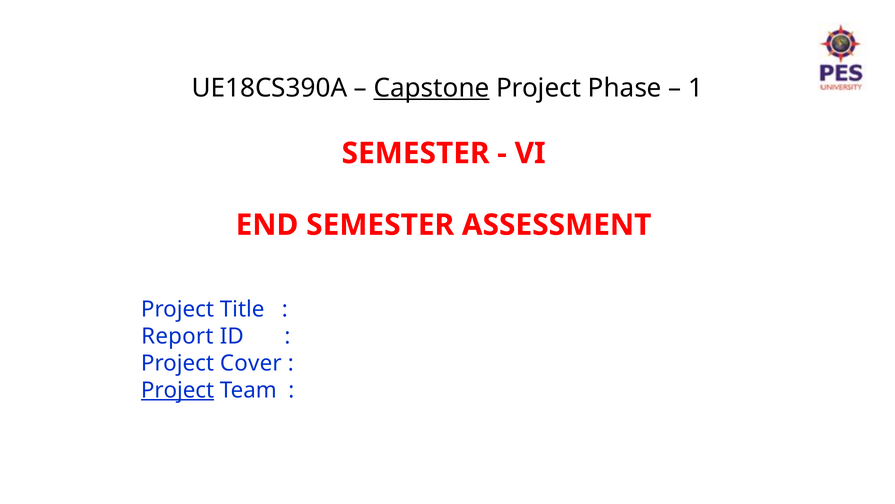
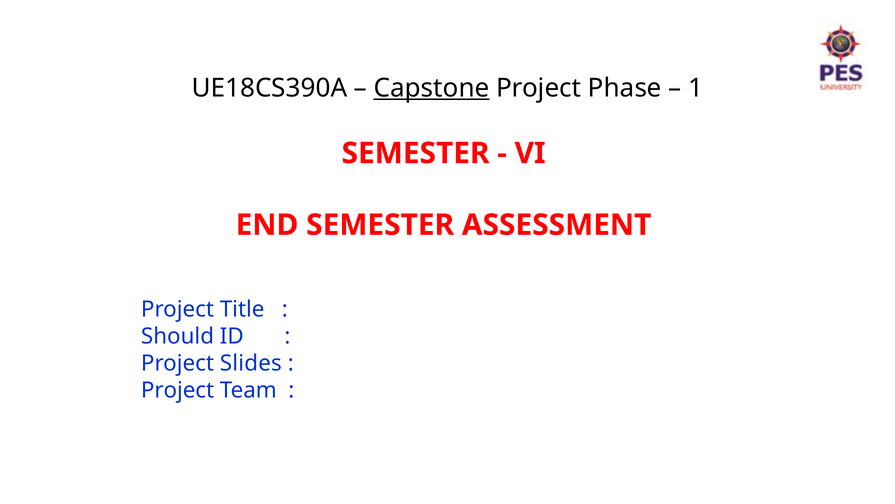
Report: Report -> Should (177, 336)
Cover: Cover -> Slides (251, 363)
Project underline: present -> none (178, 390)
